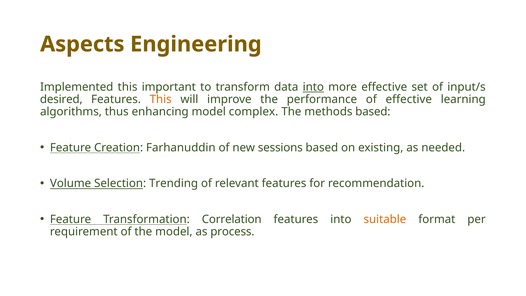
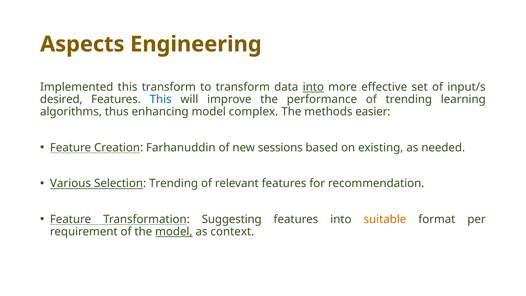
this important: important -> transform (169, 87)
This colour: orange -> blue (161, 99)
of effective: effective -> trending (409, 99)
methods based: based -> easier (373, 112)
Volume: Volume -> Various (70, 183)
Correlation: Correlation -> Suggesting (232, 219)
model underline: none -> present (174, 232)
process: process -> context (232, 232)
